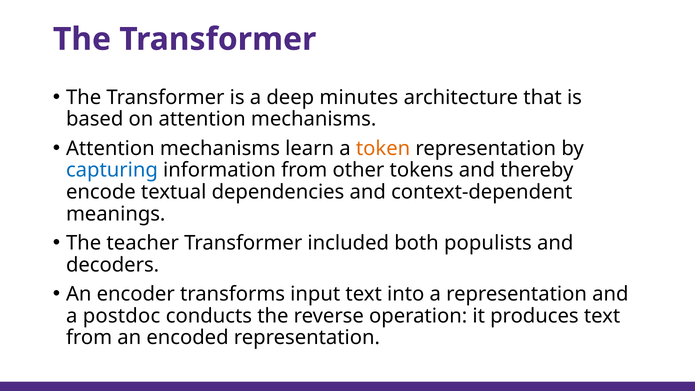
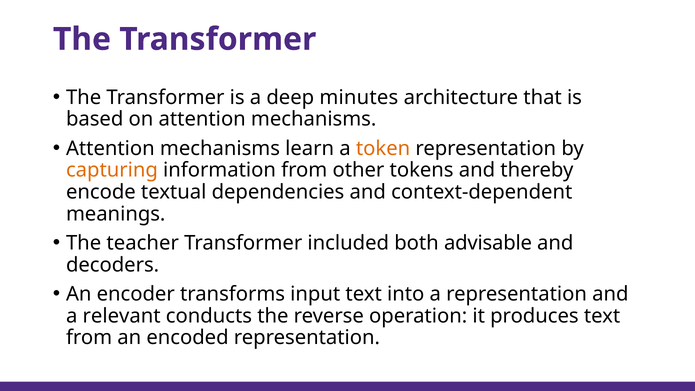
capturing colour: blue -> orange (112, 170)
populists: populists -> advisable (488, 243)
postdoc: postdoc -> relevant (122, 316)
